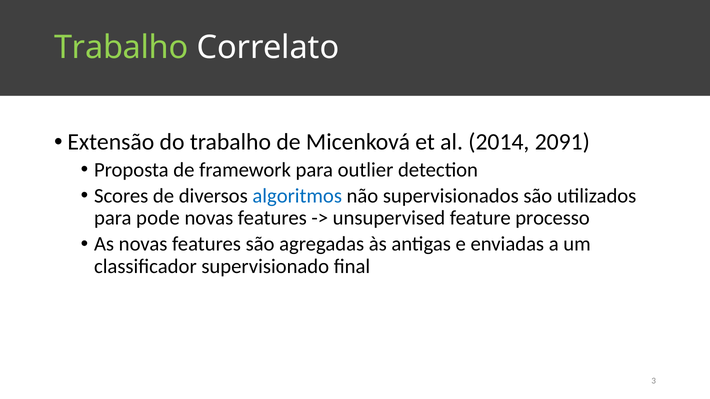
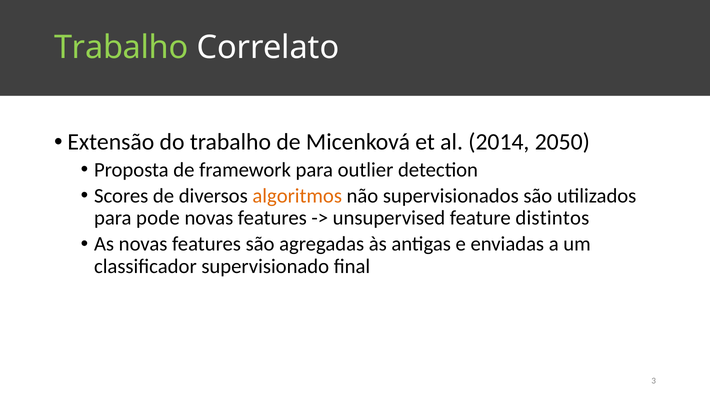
2091: 2091 -> 2050 (562, 142)
algoritmos colour: blue -> orange (297, 196)
processo: processo -> distintos (552, 218)
